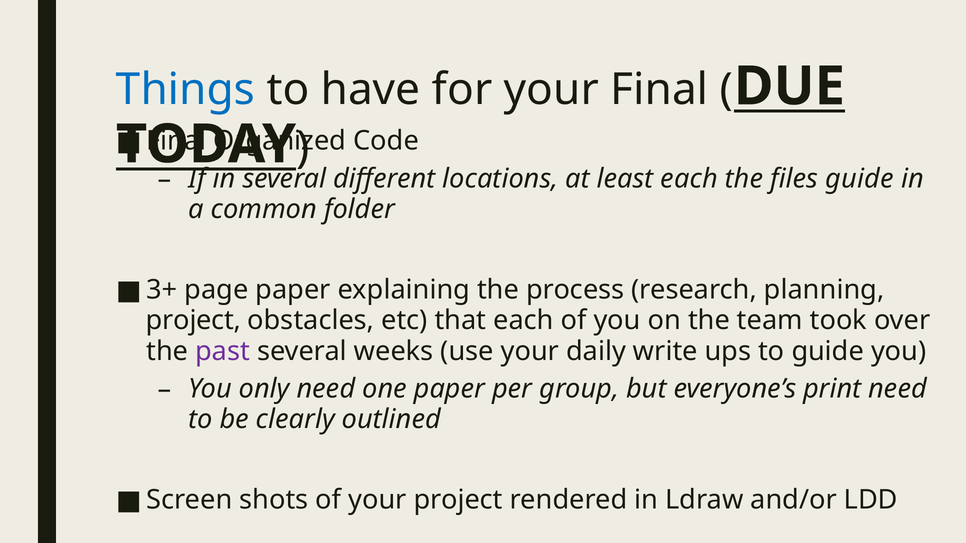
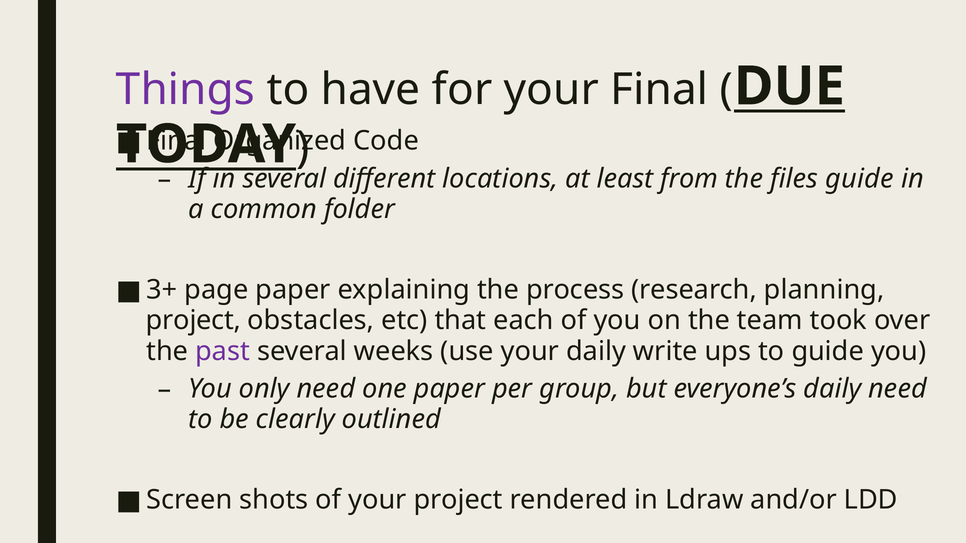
Things colour: blue -> purple (186, 90)
least each: each -> from (689, 179)
everyone’s print: print -> daily (832, 389)
